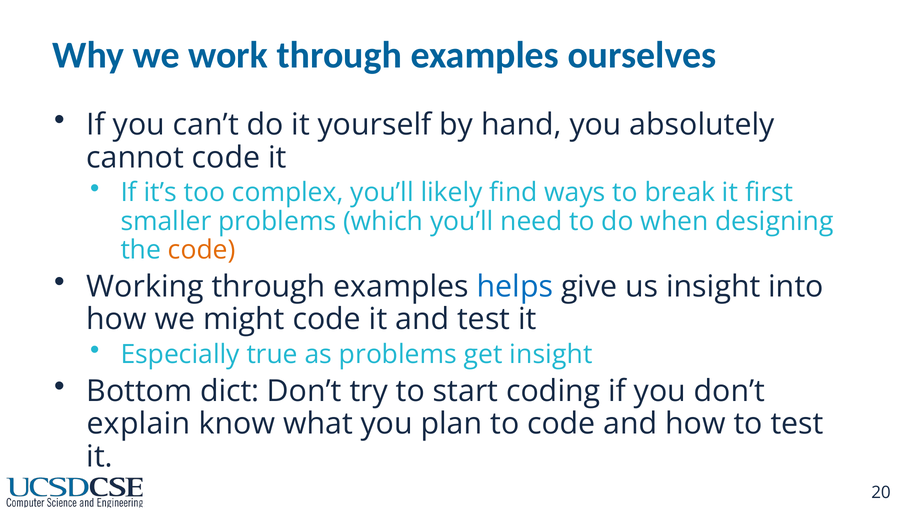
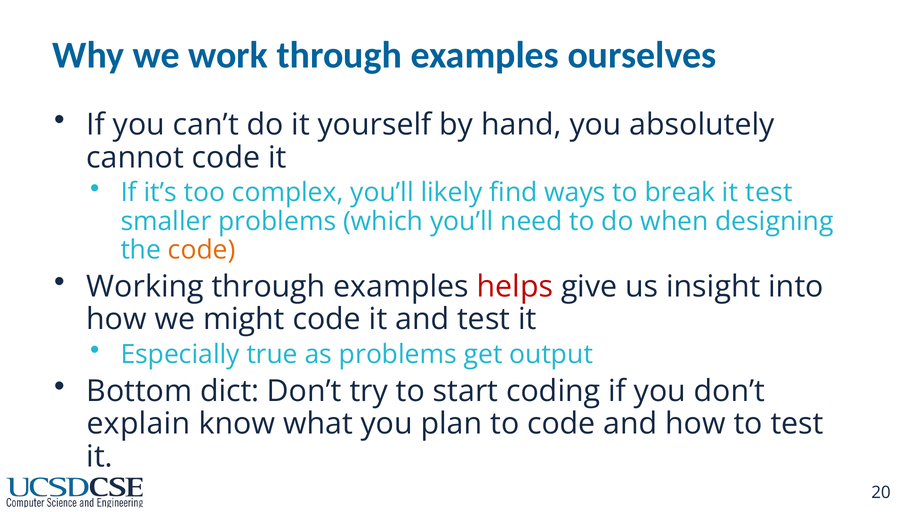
it first: first -> test (769, 193)
helps colour: blue -> red (515, 287)
get insight: insight -> output (551, 354)
